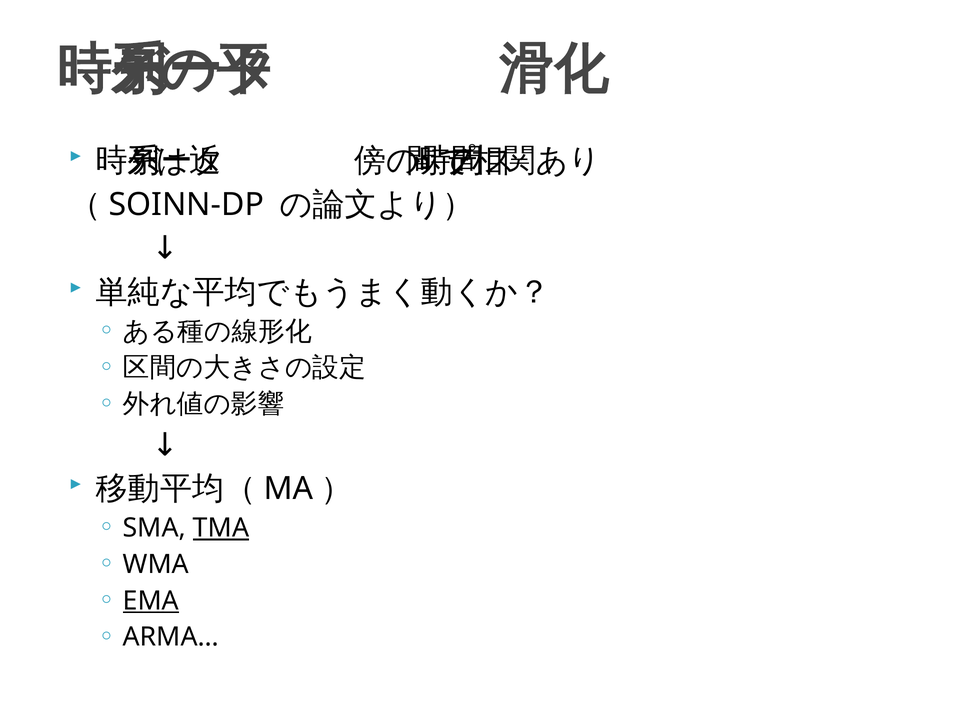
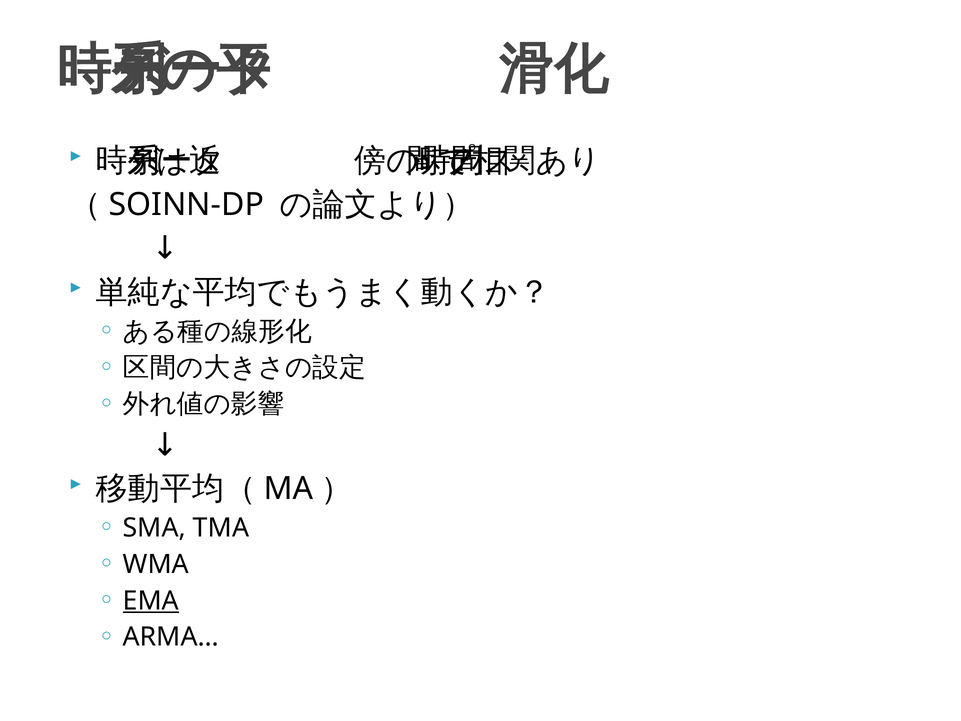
TMA underline: present -> none (221, 528)
